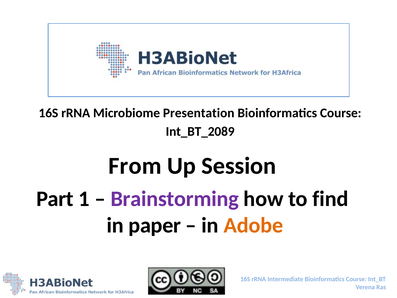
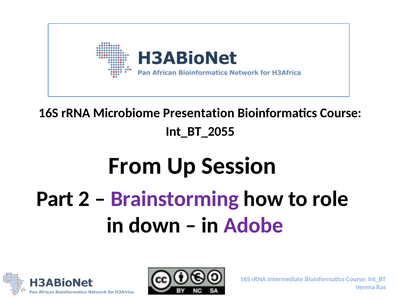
Int_BT_2089: Int_BT_2089 -> Int_BT_2055 (200, 131)
1: 1 -> 2 (84, 199)
find: find -> role (330, 199)
paper: paper -> down (155, 225)
Adobe colour: orange -> purple (253, 225)
